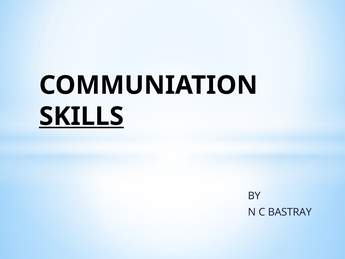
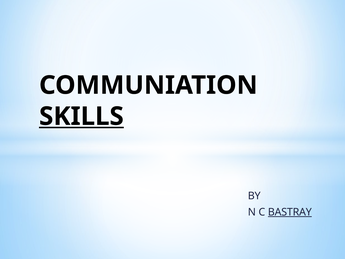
BASTRAY underline: none -> present (290, 212)
